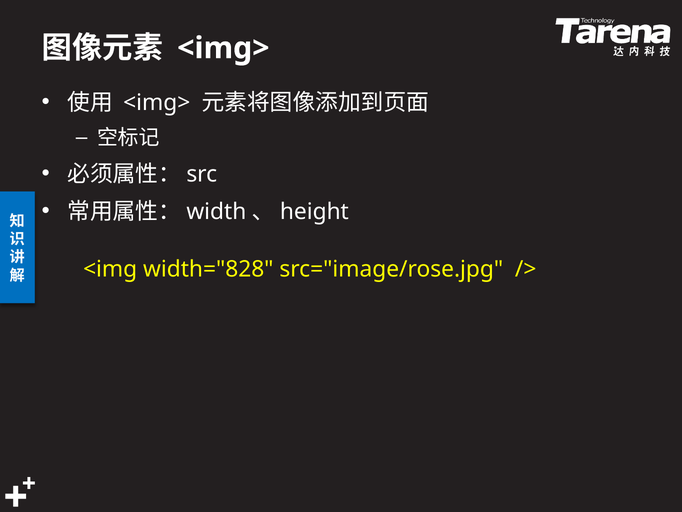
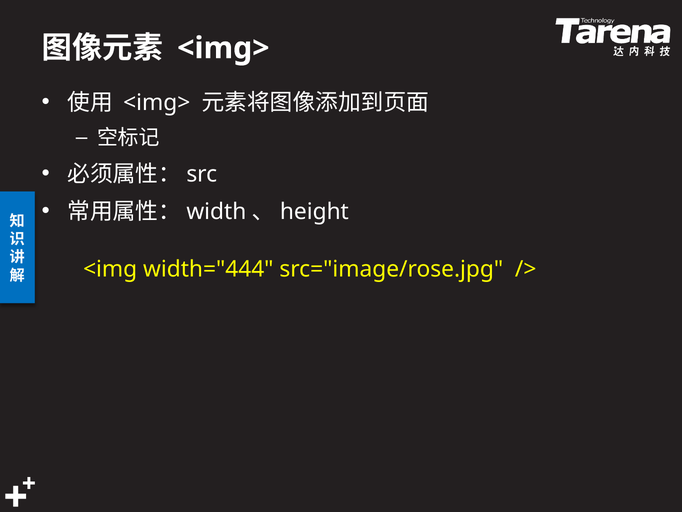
width="828: width="828 -> width="444 (208, 269)
